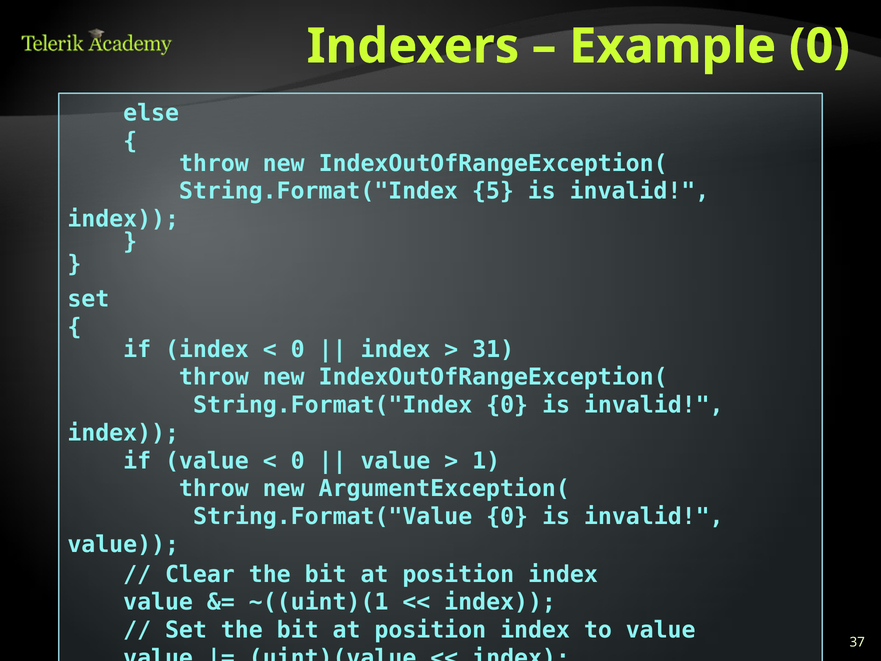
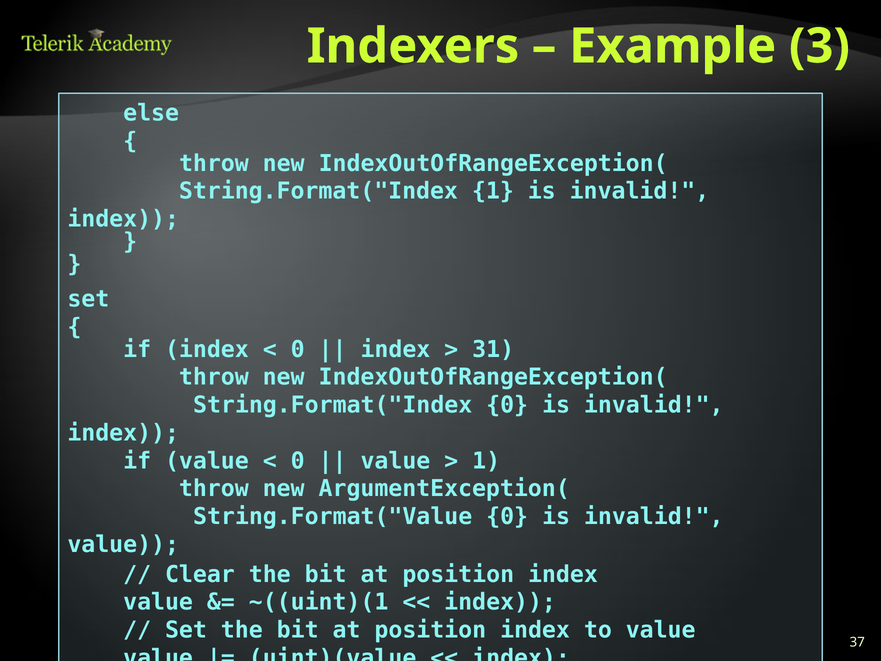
Example 0: 0 -> 3 (819, 46)
String.Format("Index 5: 5 -> 1 (493, 191)
